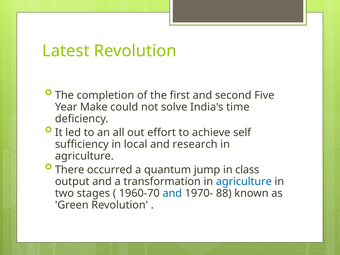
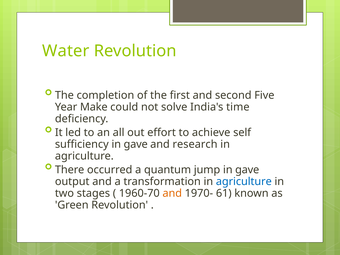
Latest: Latest -> Water (66, 51)
sufficiency in local: local -> gave (136, 144)
jump in class: class -> gave (247, 170)
and colour: blue -> orange (172, 193)
88: 88 -> 61 (224, 193)
